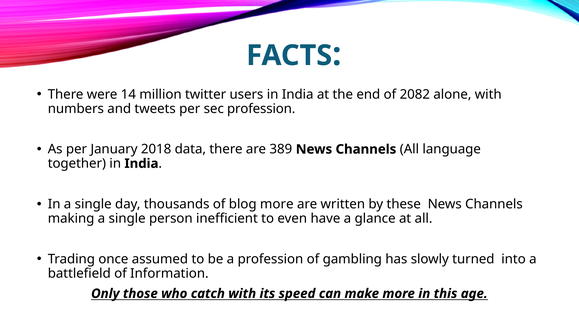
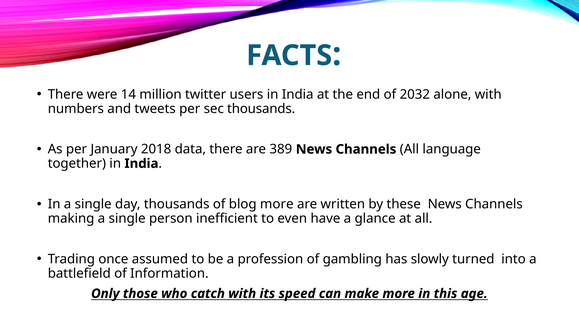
2082: 2082 -> 2032 (415, 95)
sec profession: profession -> thousands (261, 109)
